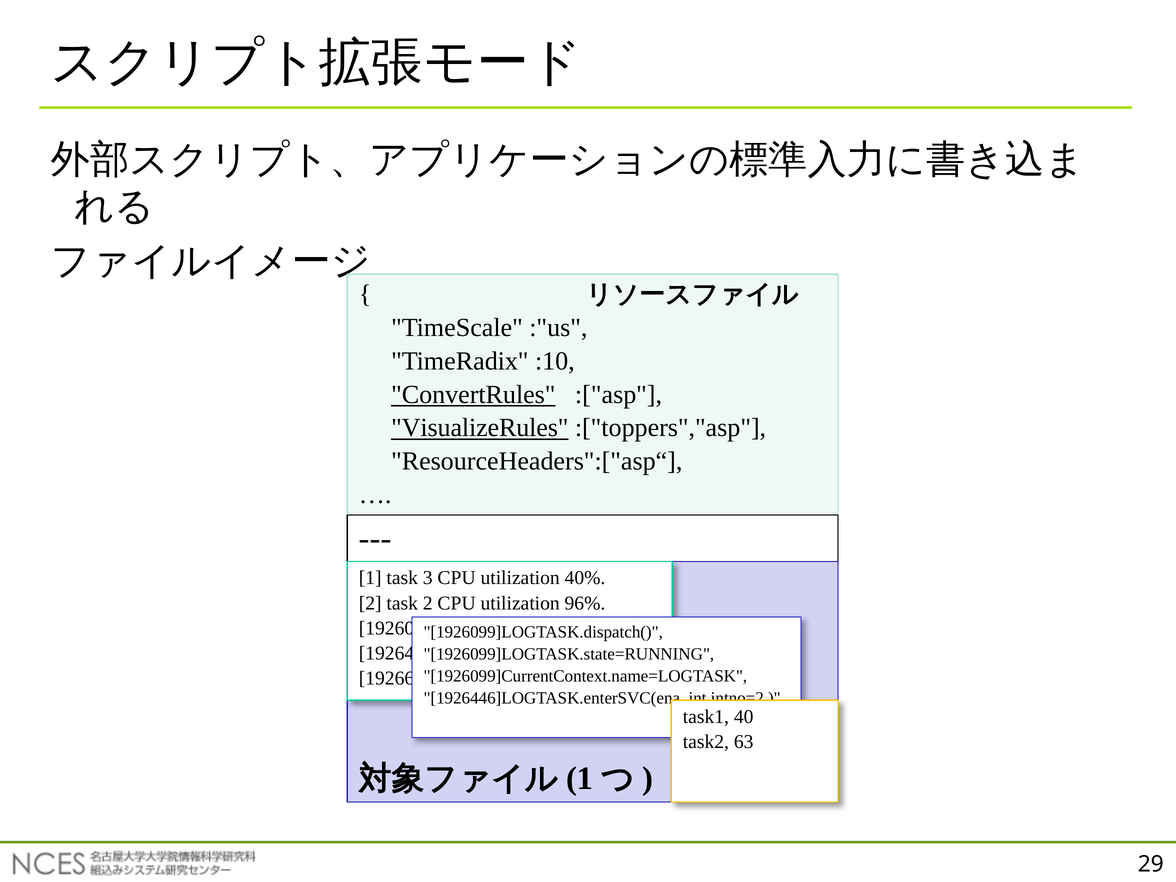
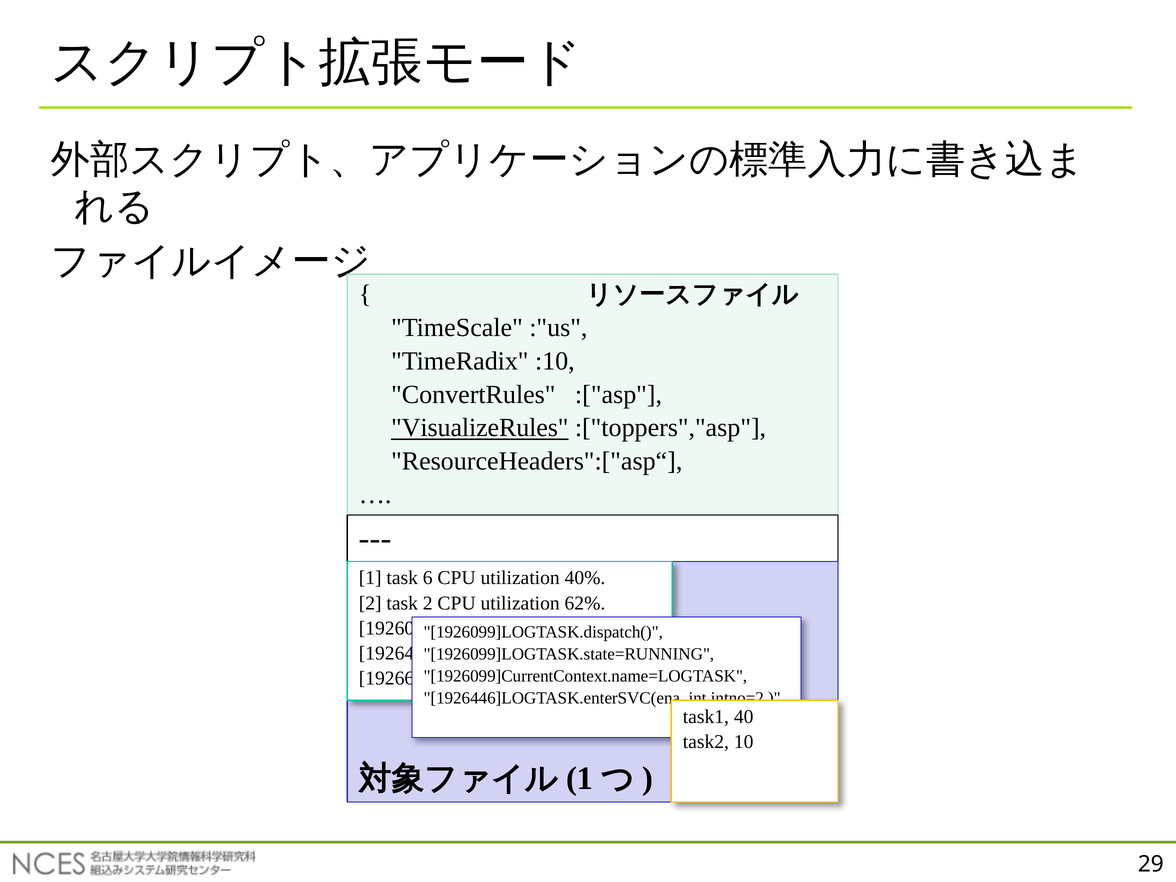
ConvertRules underline: present -> none (473, 394)
3: 3 -> 6 (428, 578)
96%: 96% -> 62% (585, 603)
63: 63 -> 10 (744, 742)
